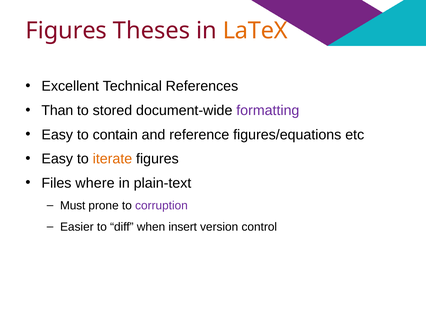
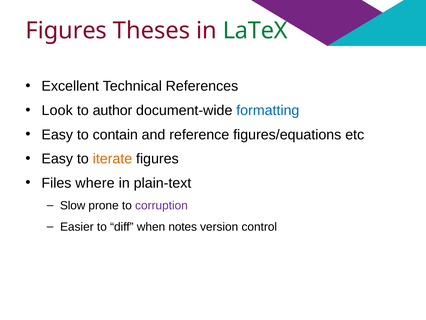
LaTeX colour: orange -> green (255, 31)
Than: Than -> Look (57, 110)
stored: stored -> author (113, 110)
formatting colour: purple -> blue (268, 110)
Must: Must -> Slow (73, 205)
insert: insert -> notes (183, 227)
